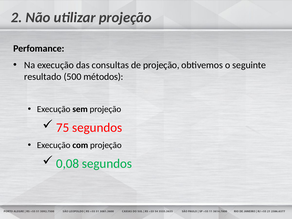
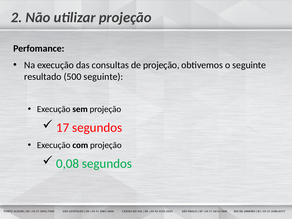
500 métodos: métodos -> seguinte (103, 77)
75: 75 -> 17 (63, 128)
